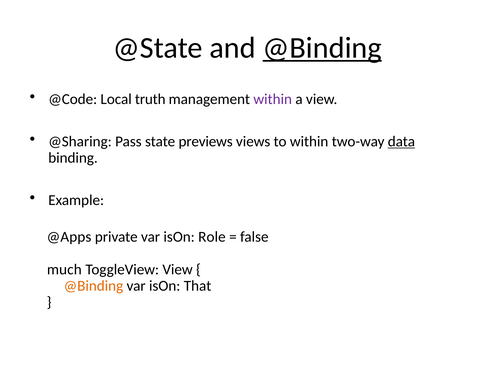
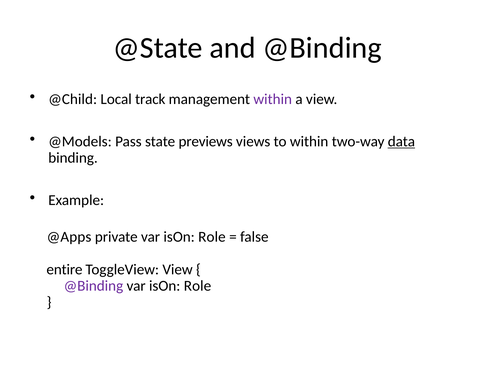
@Binding underline: present -> none (322, 48)
@Code: @Code -> @Child (73, 99)
truth: truth -> track (150, 99)
@Sharing: @Sharing -> @Models (80, 142)
much: much -> entire (64, 270)
@Binding colour: orange -> purple (93, 286)
That: That -> Role (198, 286)
